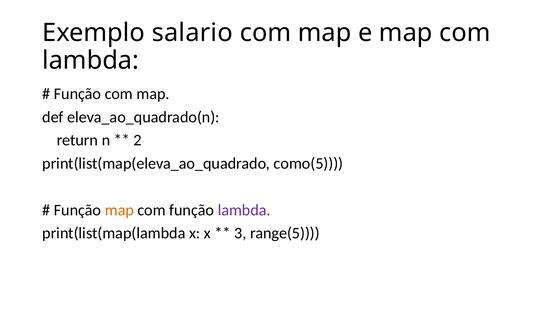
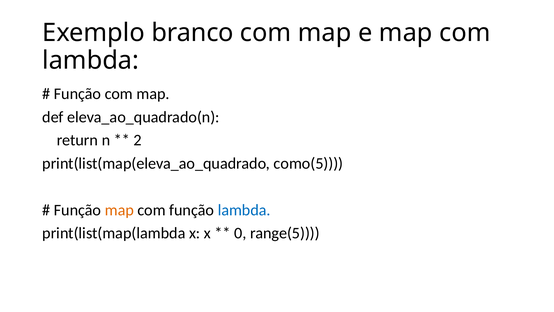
salario: salario -> branco (192, 33)
lambda colour: purple -> blue (244, 210)
3: 3 -> 0 (240, 233)
